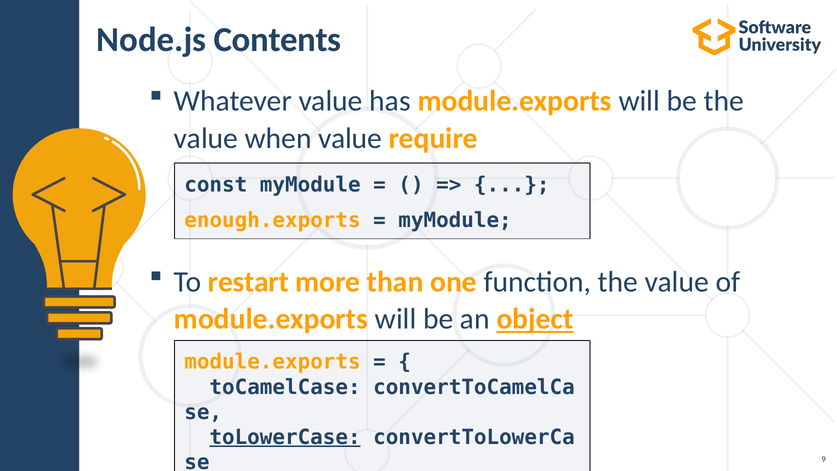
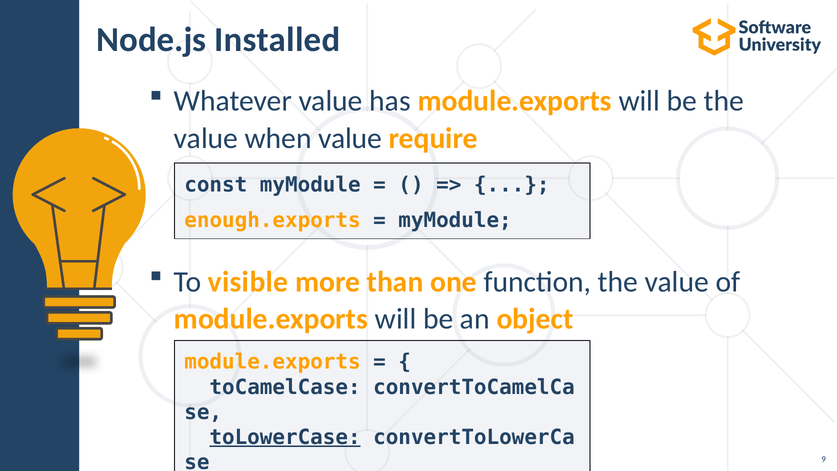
Contents: Contents -> Installed (277, 40)
restart: restart -> visible (248, 282)
object underline: present -> none (535, 319)
